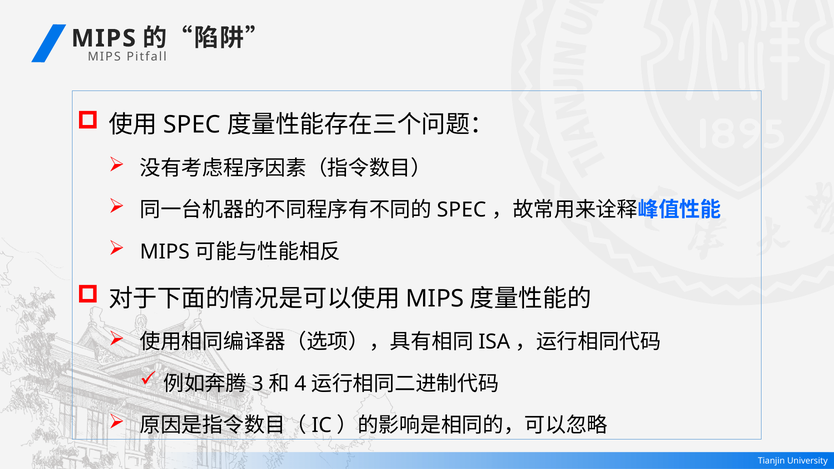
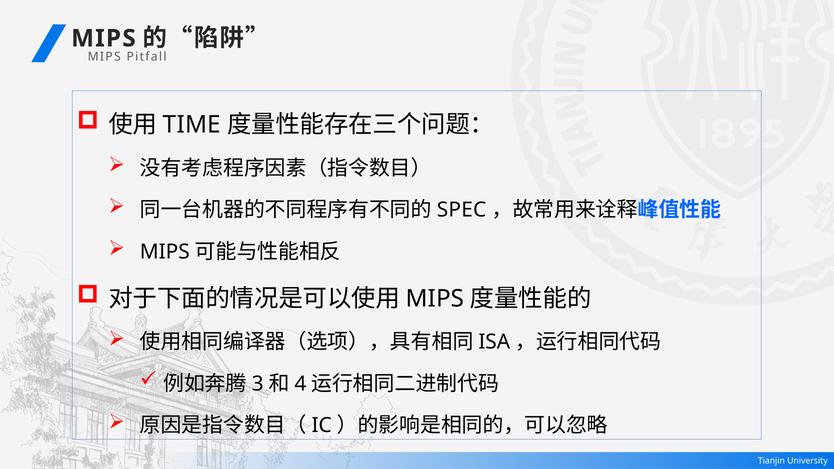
SPEC: SPEC -> TIME (192, 125)
